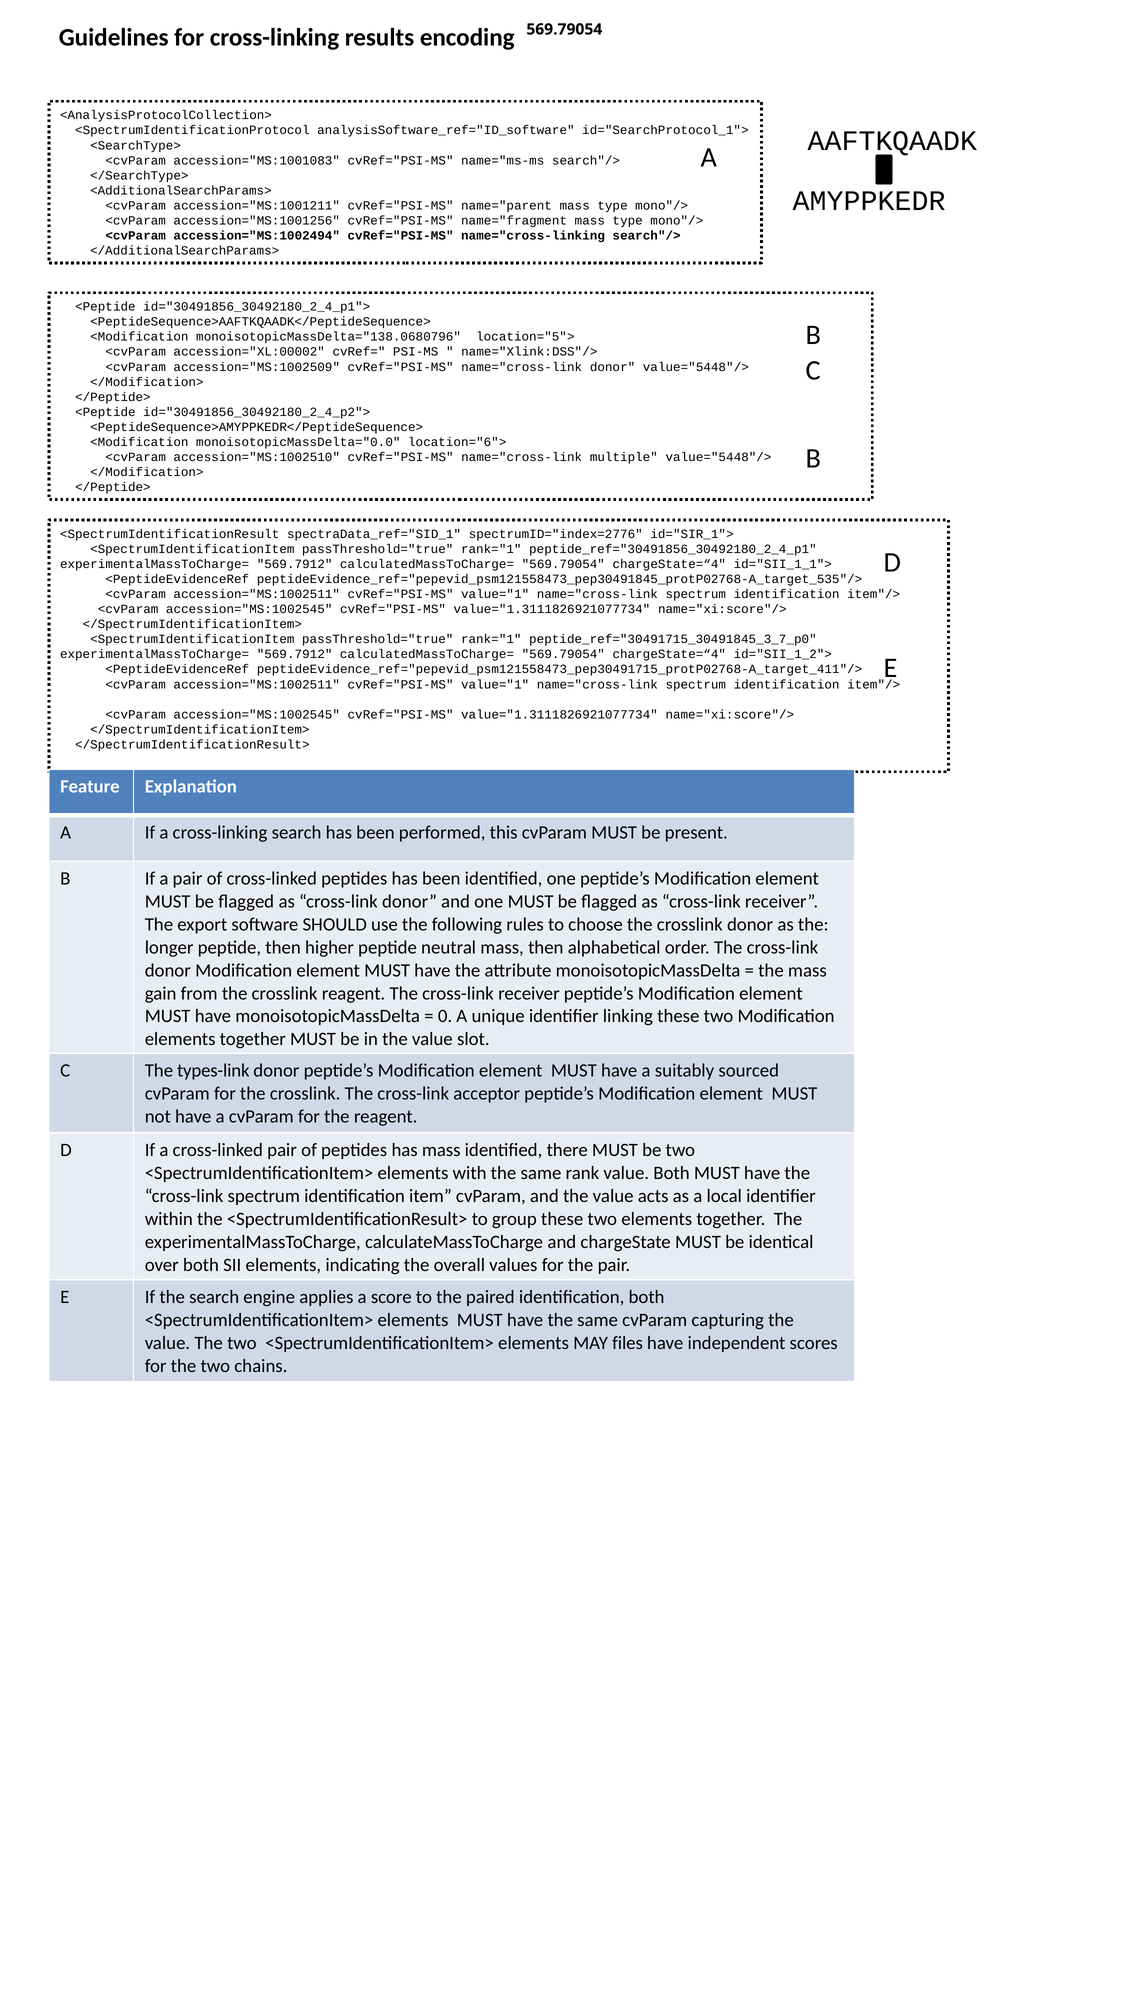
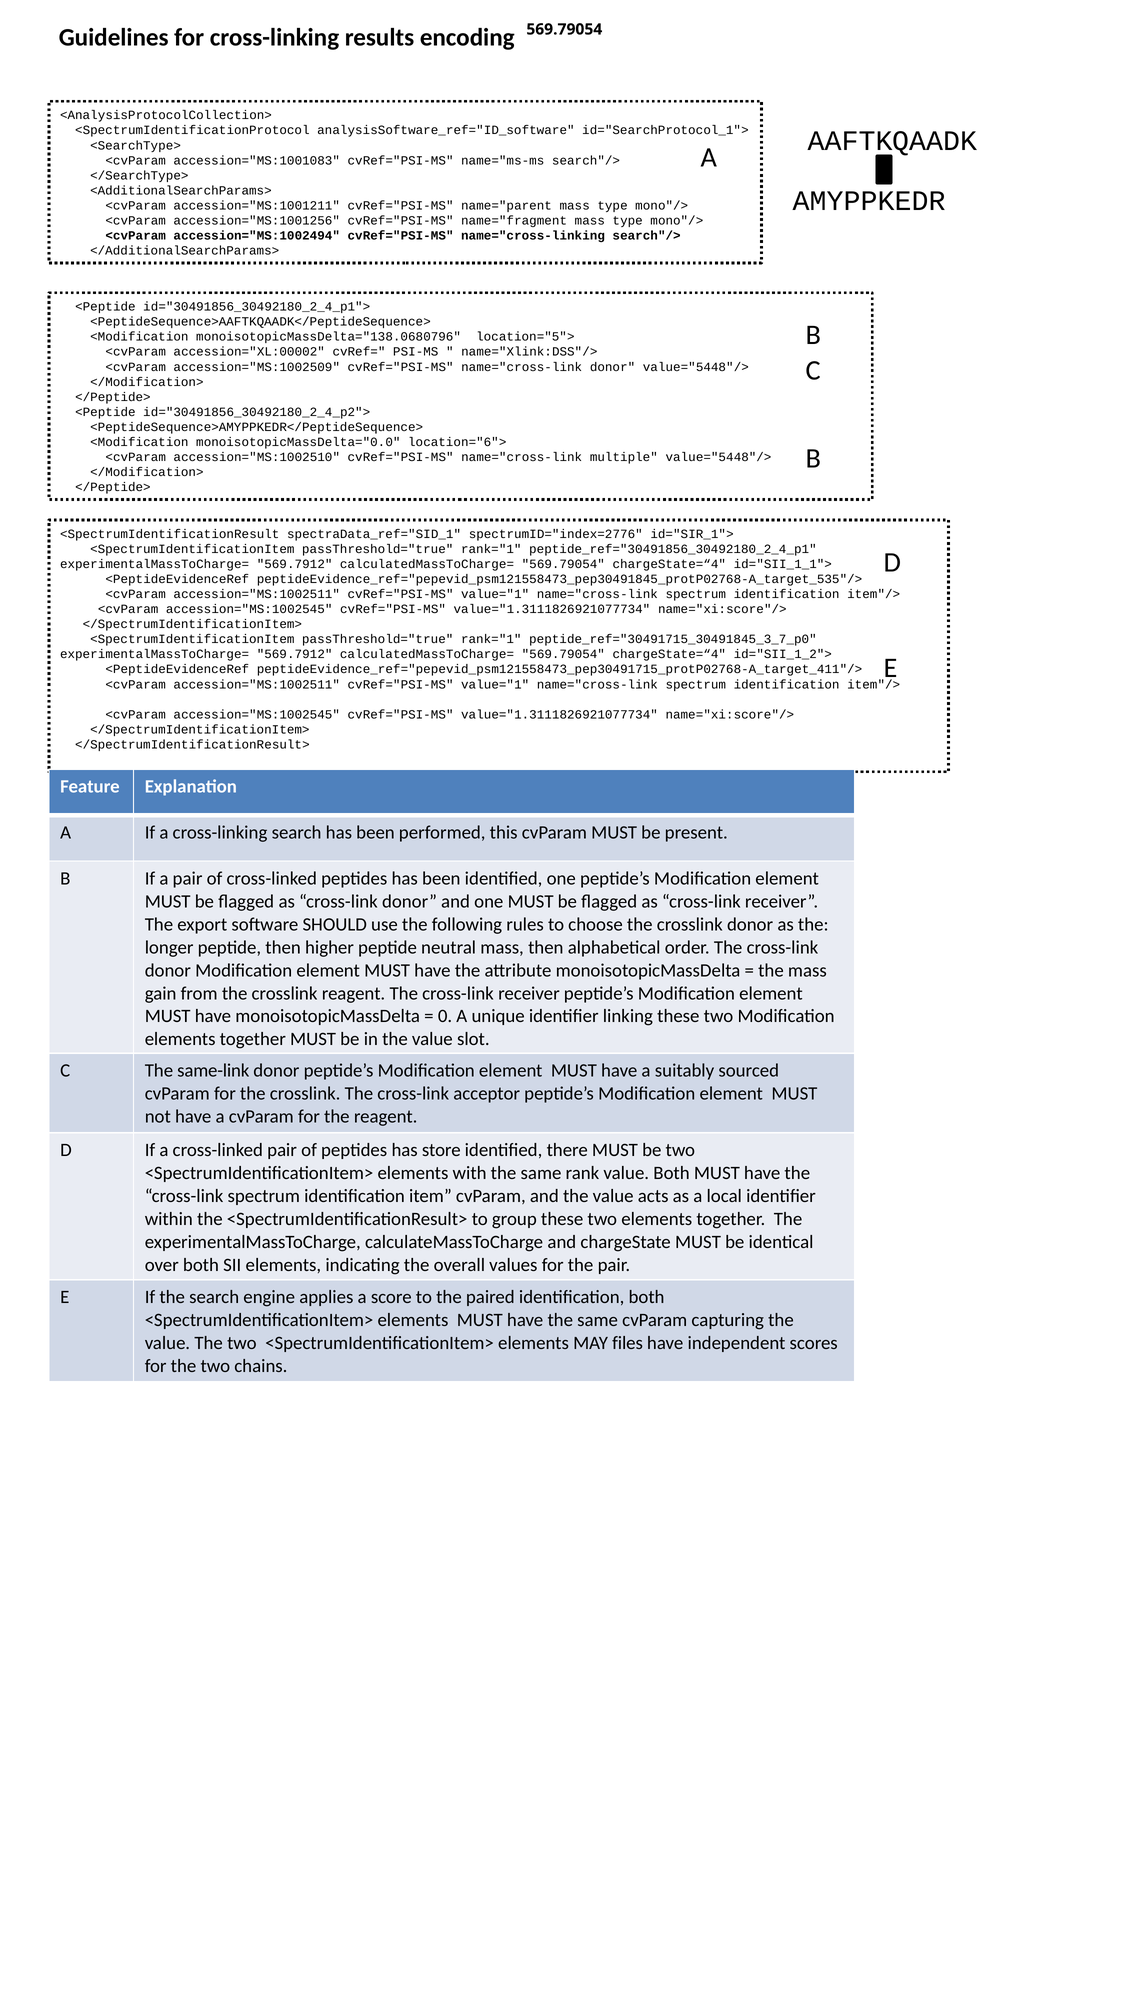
types-link: types-link -> same-link (213, 1071)
has mass: mass -> store (441, 1150)
